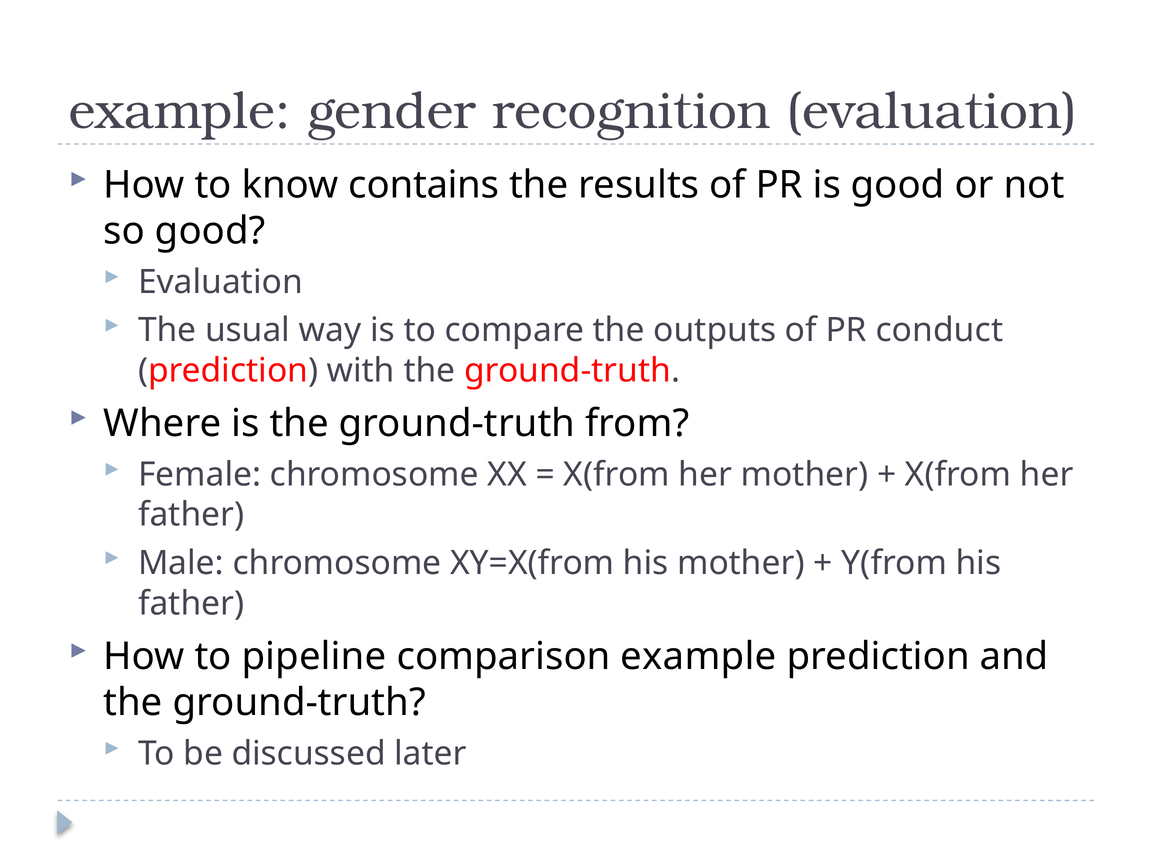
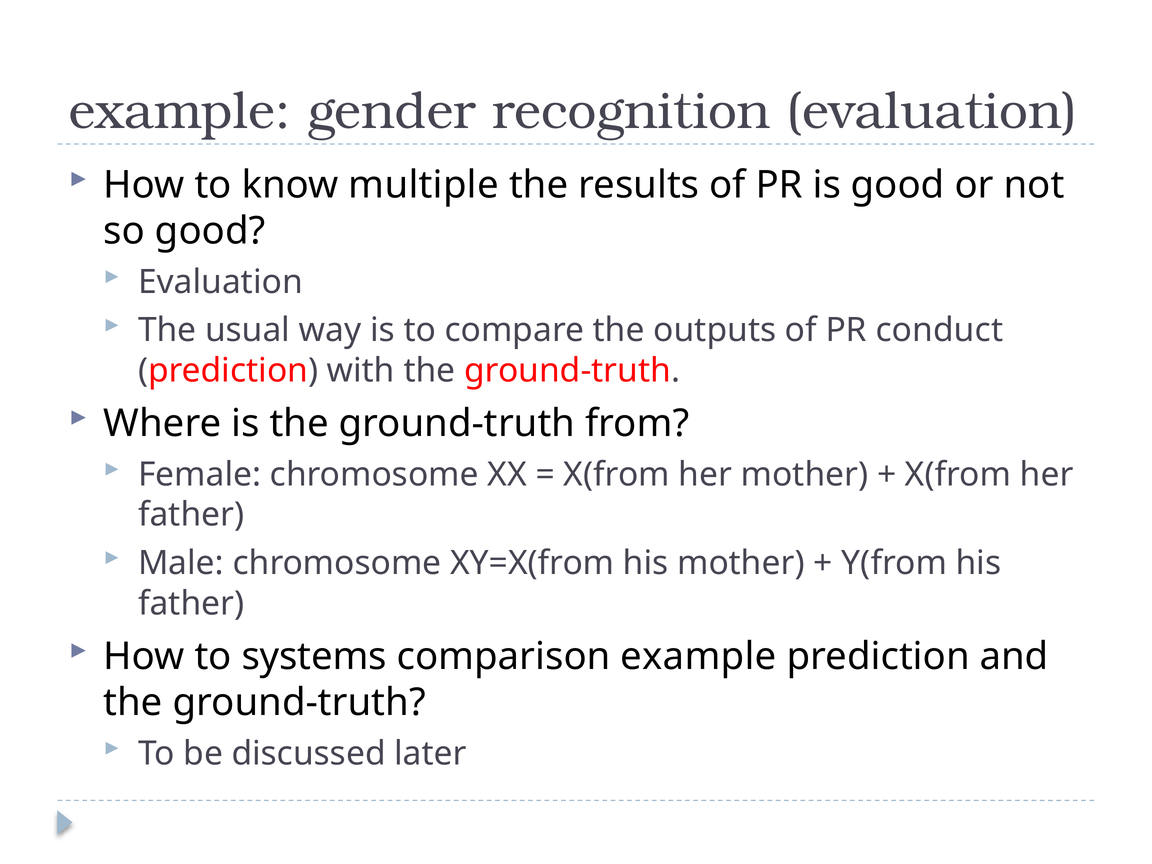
contains: contains -> multiple (424, 185)
pipeline: pipeline -> systems (314, 657)
